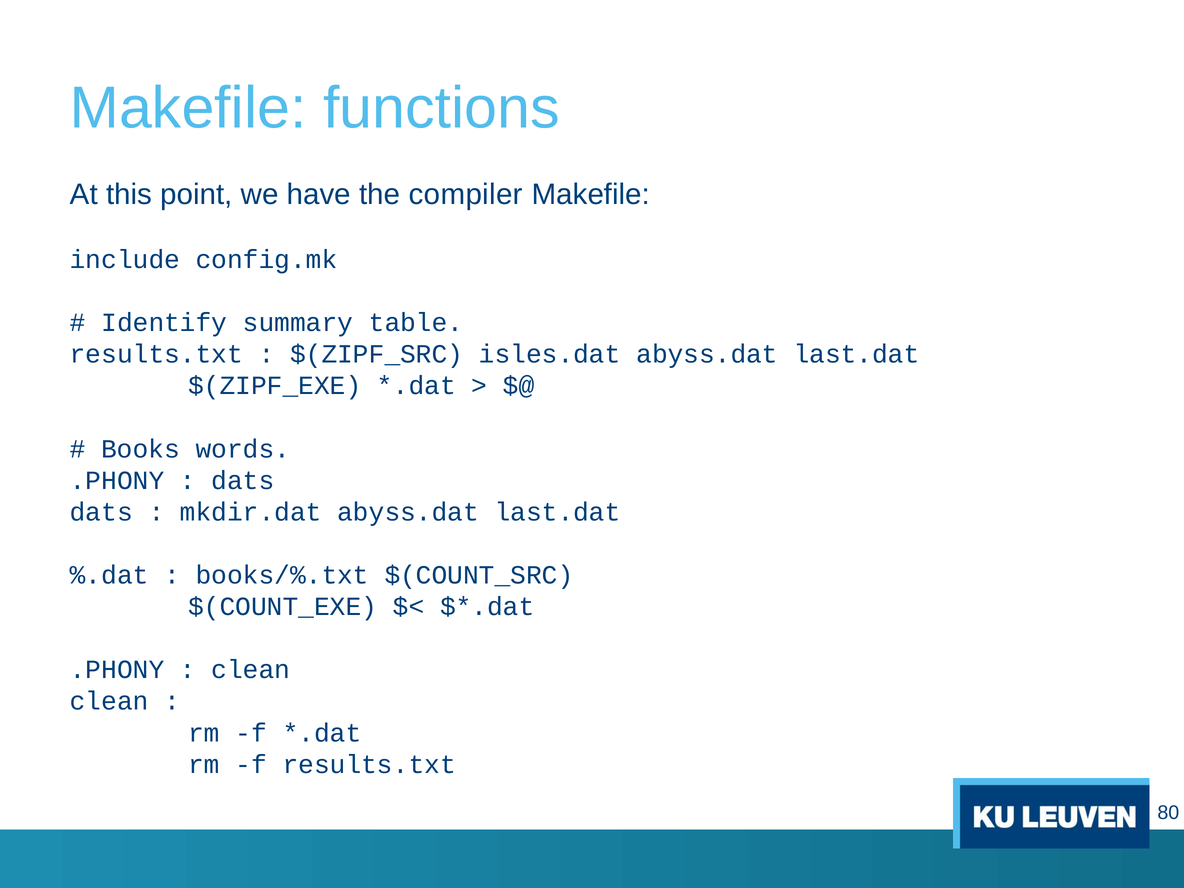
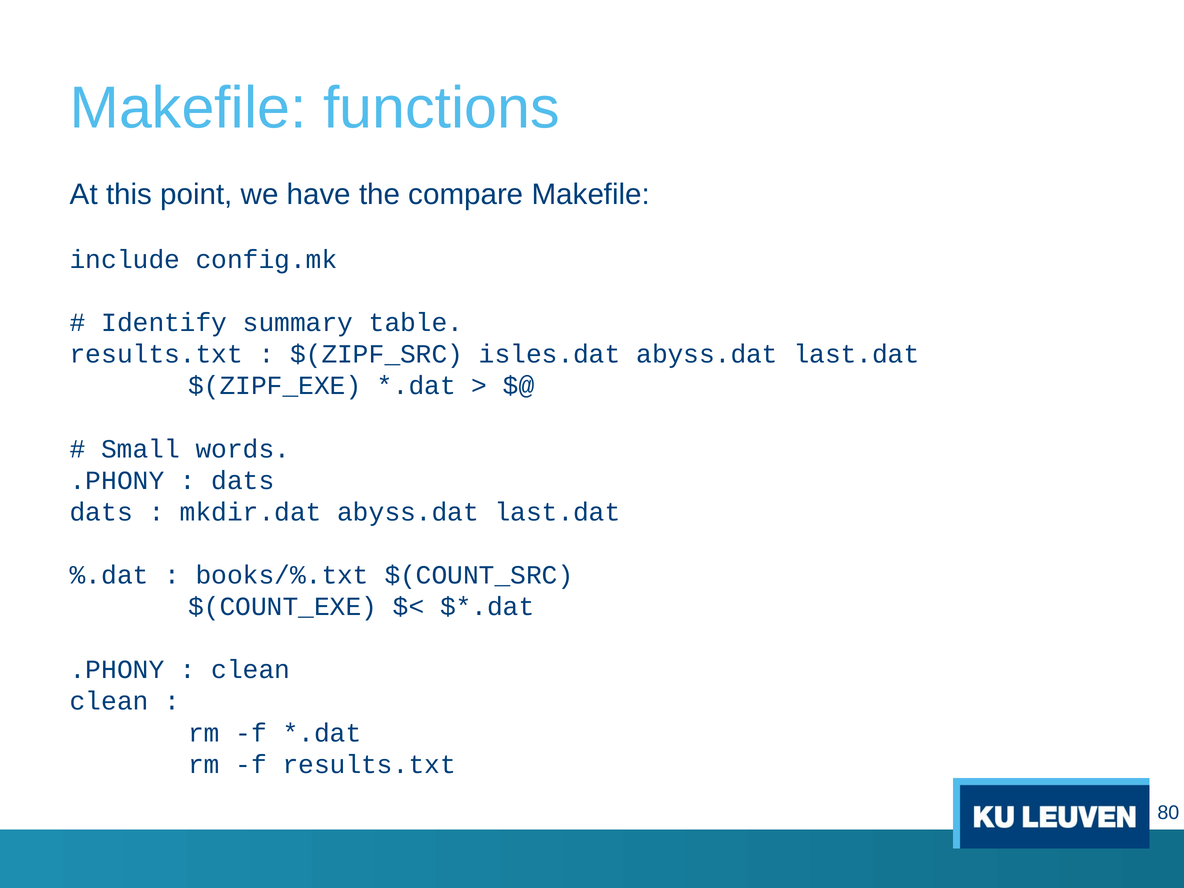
compiler: compiler -> compare (466, 195)
Books: Books -> Small (141, 449)
